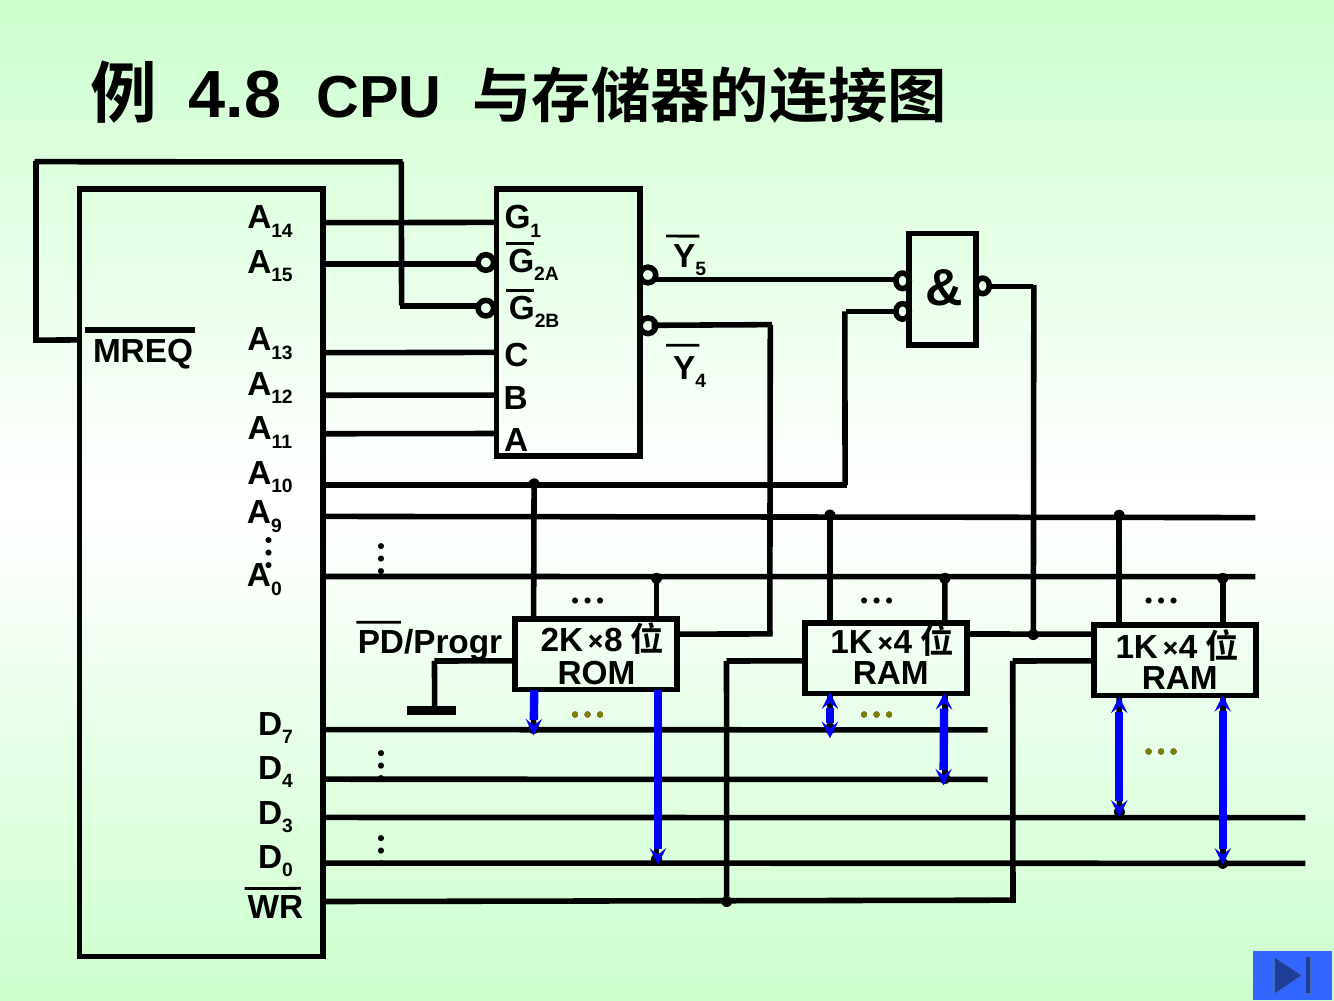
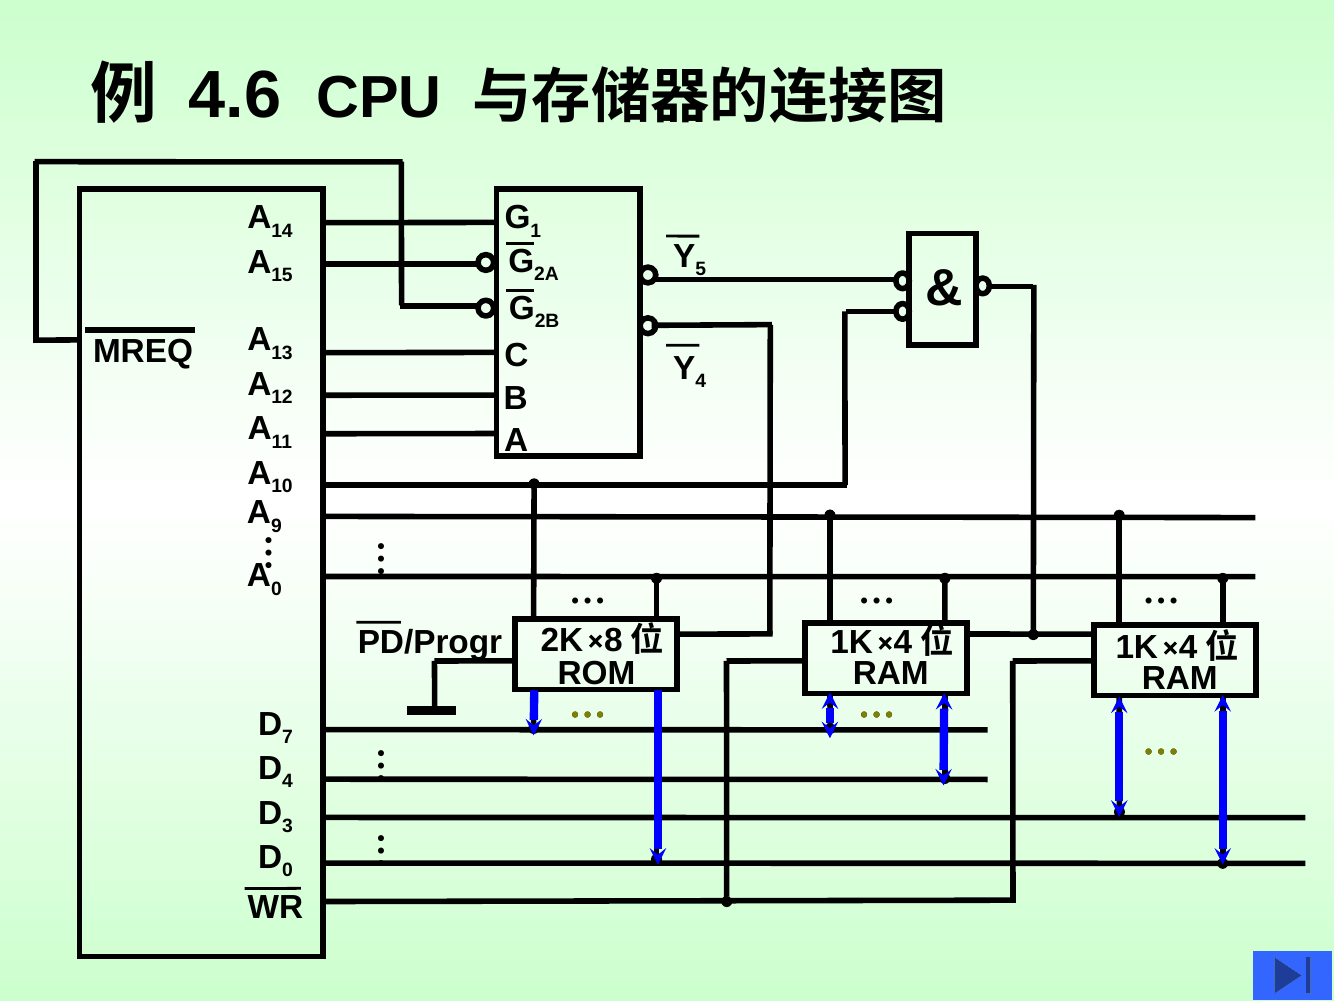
4.8: 4.8 -> 4.6 (235, 96)
